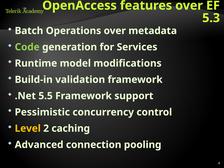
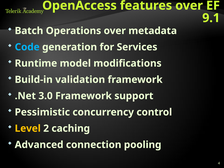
5.3: 5.3 -> 9.1 (211, 18)
Code colour: light green -> light blue (27, 47)
5.5: 5.5 -> 3.0 (46, 96)
